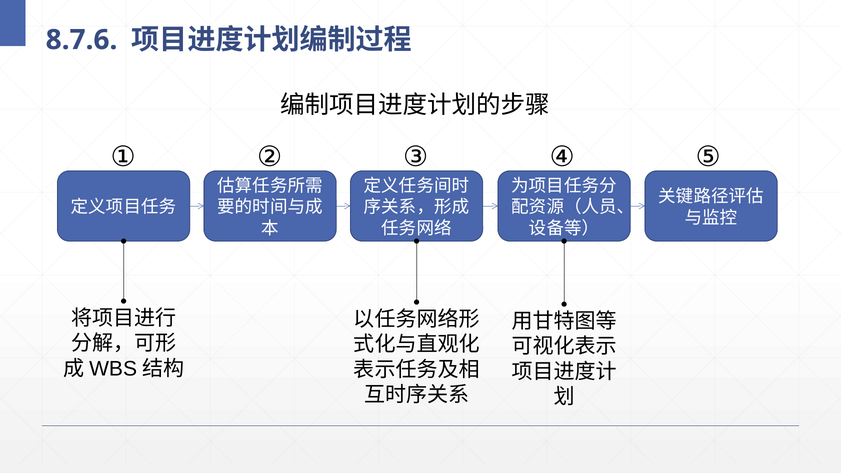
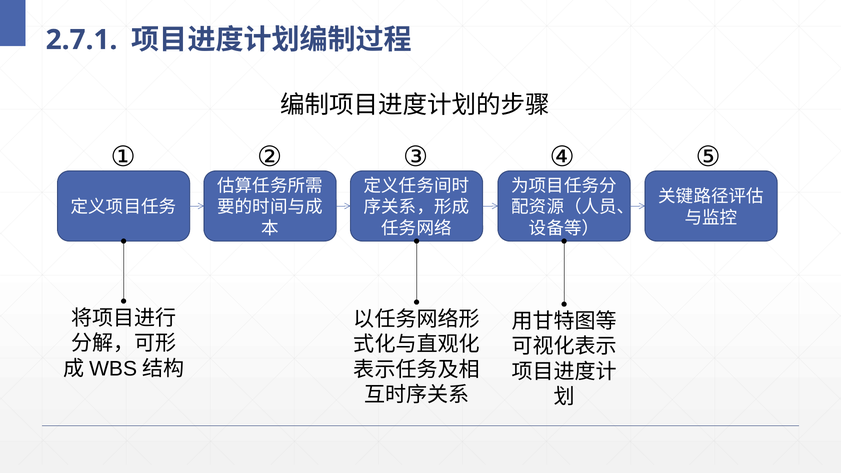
8.7.6: 8.7.6 -> 2.7.1 (82, 40)
